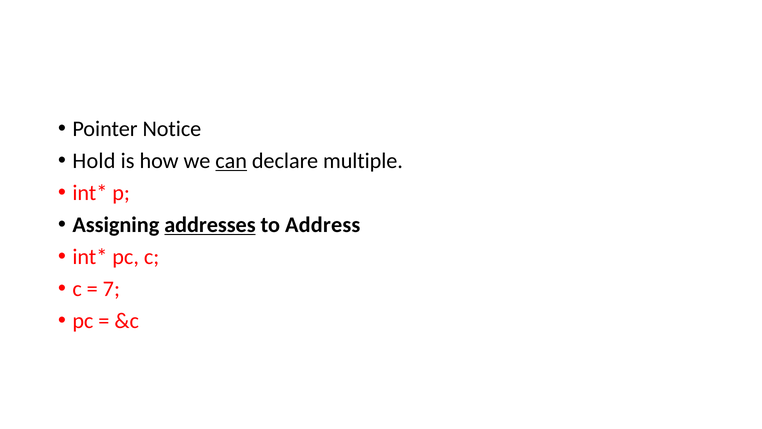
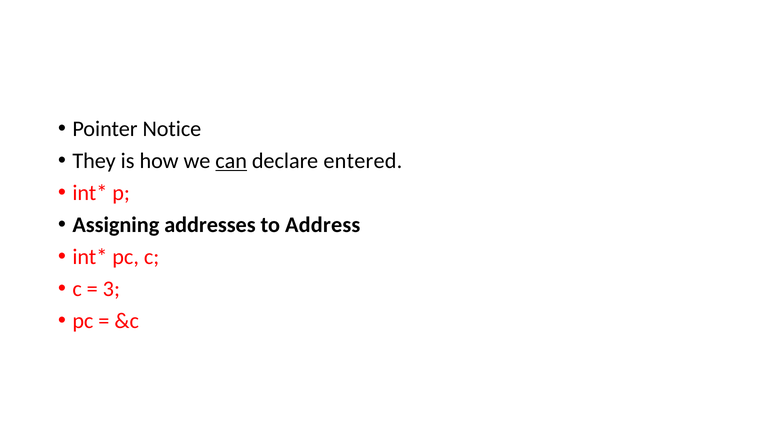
Hold: Hold -> They (94, 161)
multiple: multiple -> entered (363, 161)
addresses underline: present -> none (210, 225)
7: 7 -> 3 (111, 289)
